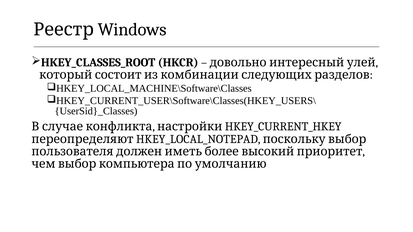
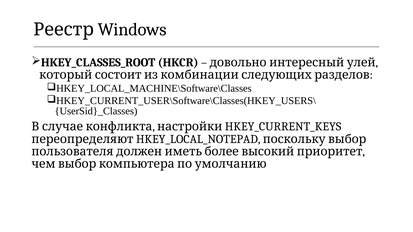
HKEY_CURRENT_HKEY: HKEY_CURRENT_HKEY -> HKEY_CURRENT_KEYS (283, 127)
